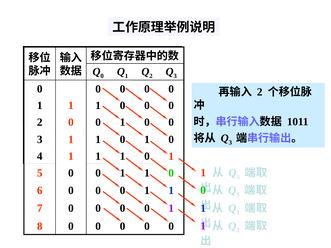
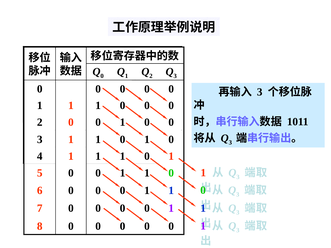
2: 2 -> 3 (260, 92)
